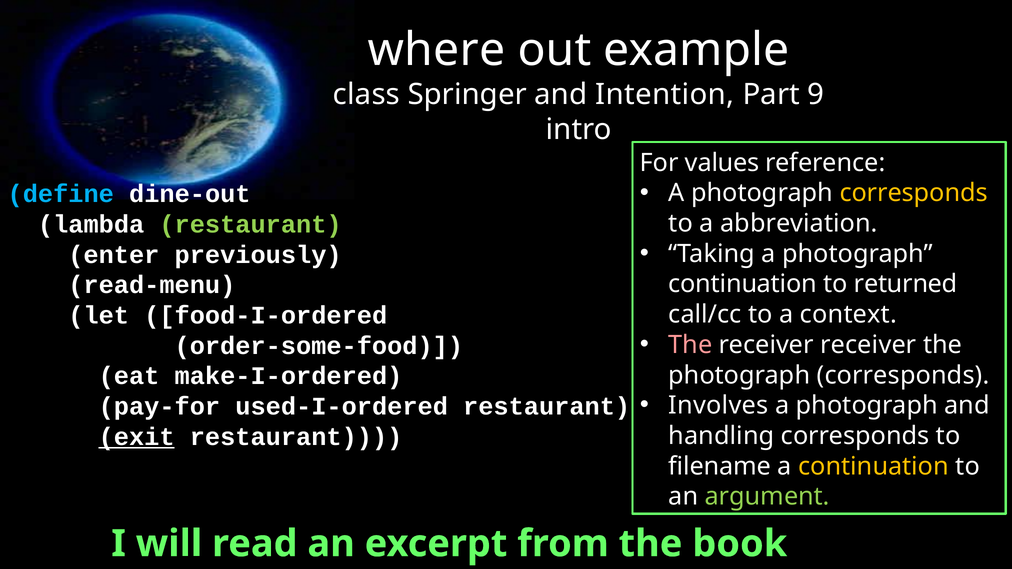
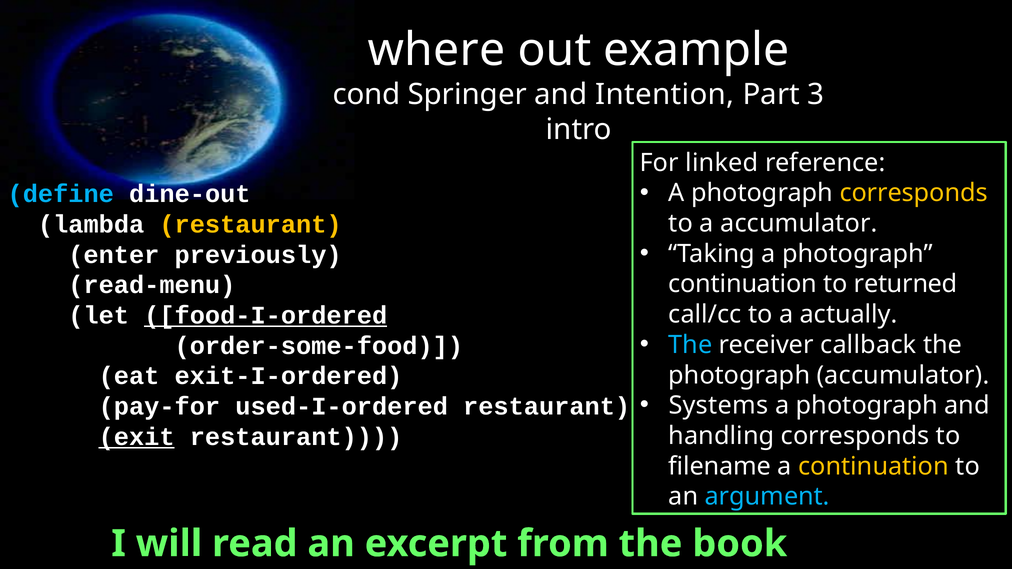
class: class -> cond (367, 94)
9: 9 -> 3 (816, 94)
values: values -> linked (722, 163)
restaurant colour: light green -> yellow (251, 224)
a abbreviation: abbreviation -> accumulator (799, 224)
food-I-ordered underline: none -> present (266, 316)
context: context -> actually (849, 315)
The colour: pink -> light blue (690, 345)
receiver receiver: receiver -> callback (868, 345)
make-I-ordered: make-I-ordered -> exit-I-ordered (288, 376)
corresponds: corresponds -> accumulator (903, 375)
Involves: Involves -> Systems (718, 406)
argument colour: light green -> light blue (767, 497)
